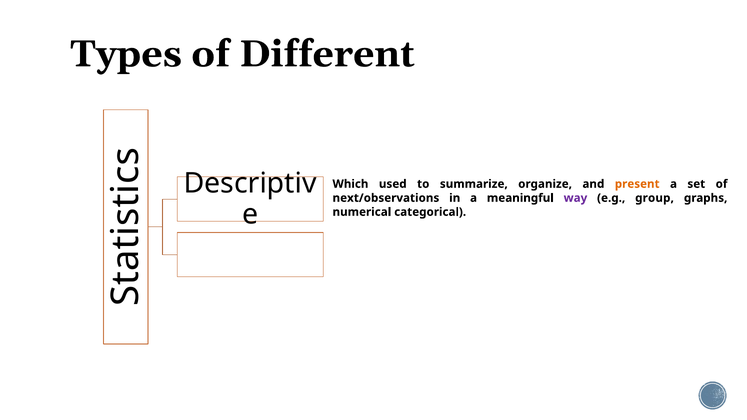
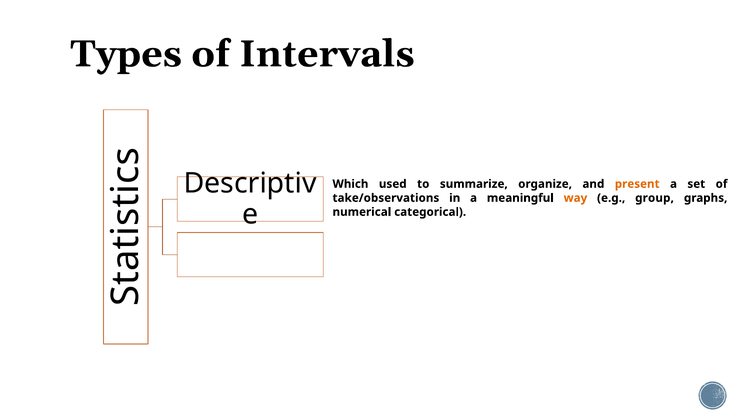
Different: Different -> Intervals (327, 54)
next/observations: next/observations -> take/observations (386, 198)
way colour: purple -> orange (575, 198)
